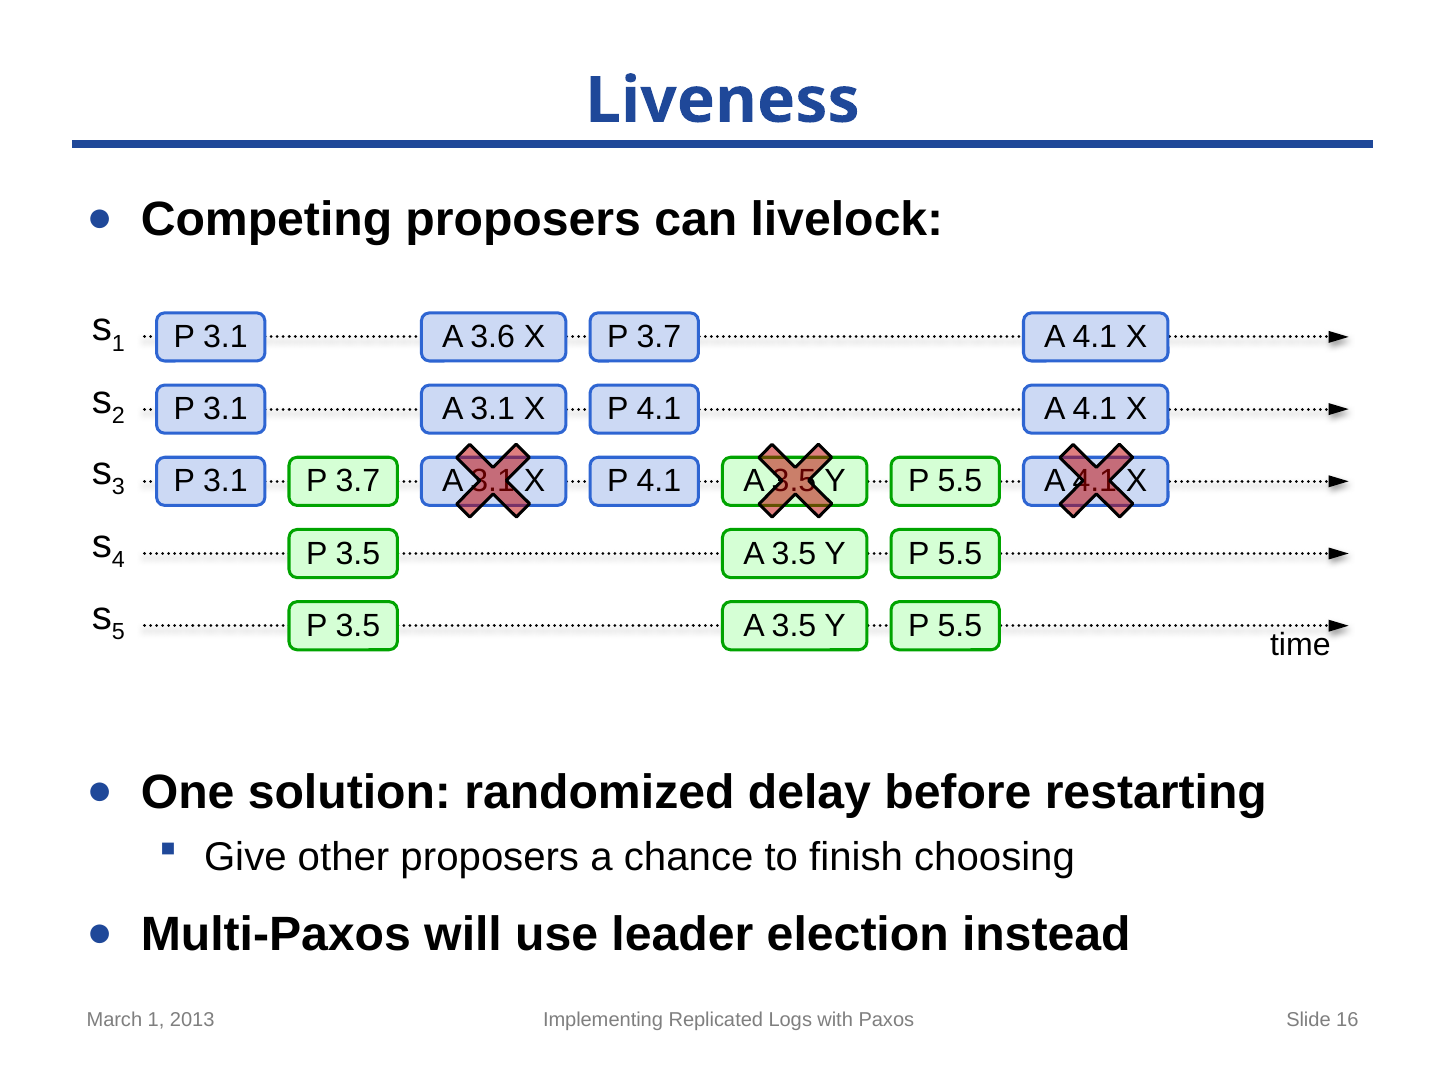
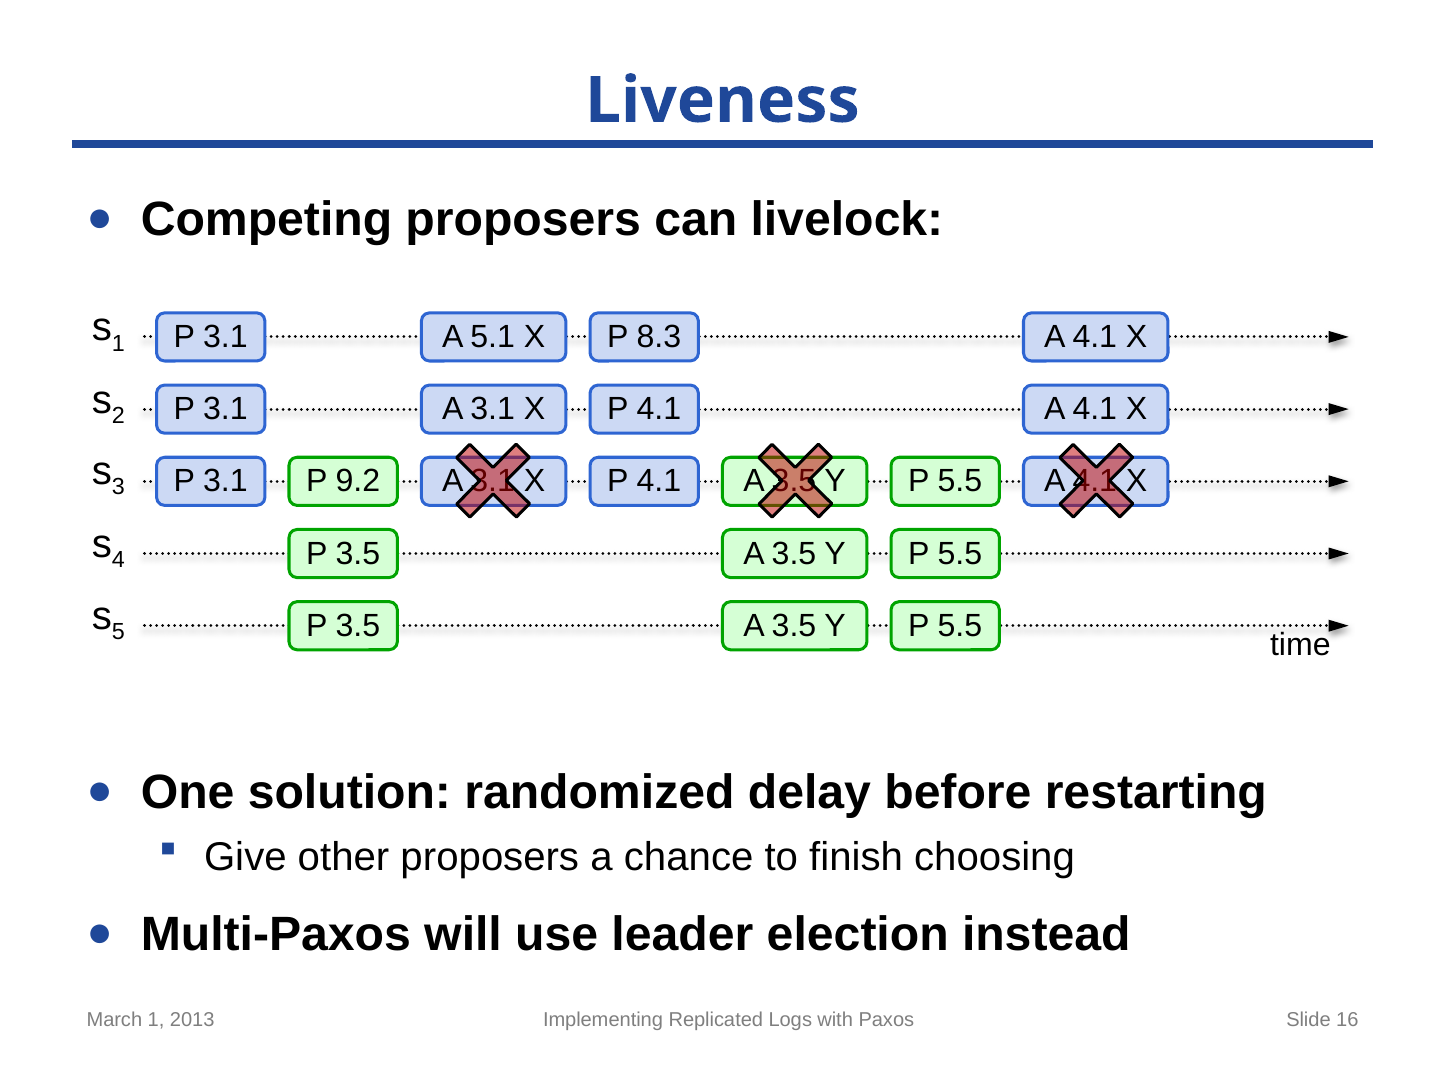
3.6: 3.6 -> 5.1 (493, 337)
3.7: 3.7 -> 8.3 (659, 337)
3.7: 3.7 -> 9.2 (358, 482)
